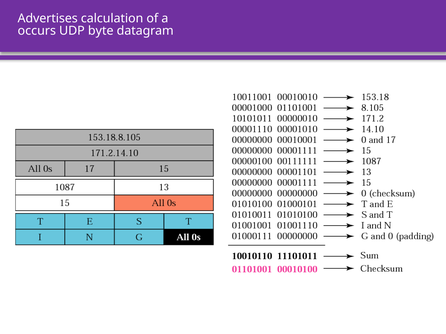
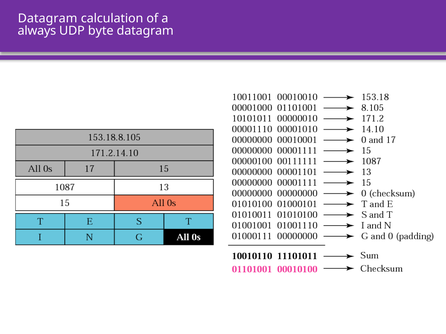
Advertises: Advertises -> Datagram (48, 19)
occurs: occurs -> always (37, 31)
